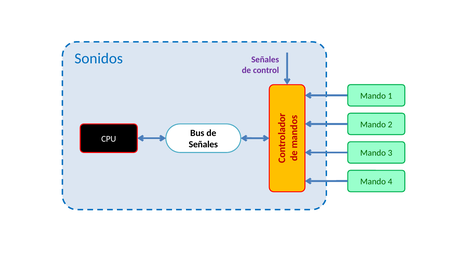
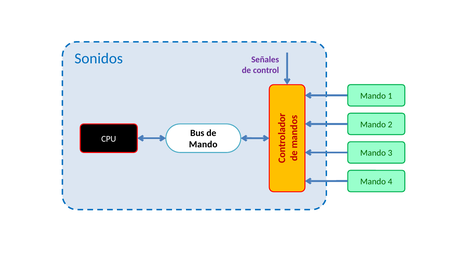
Señales: Señales -> Mando (203, 144)
